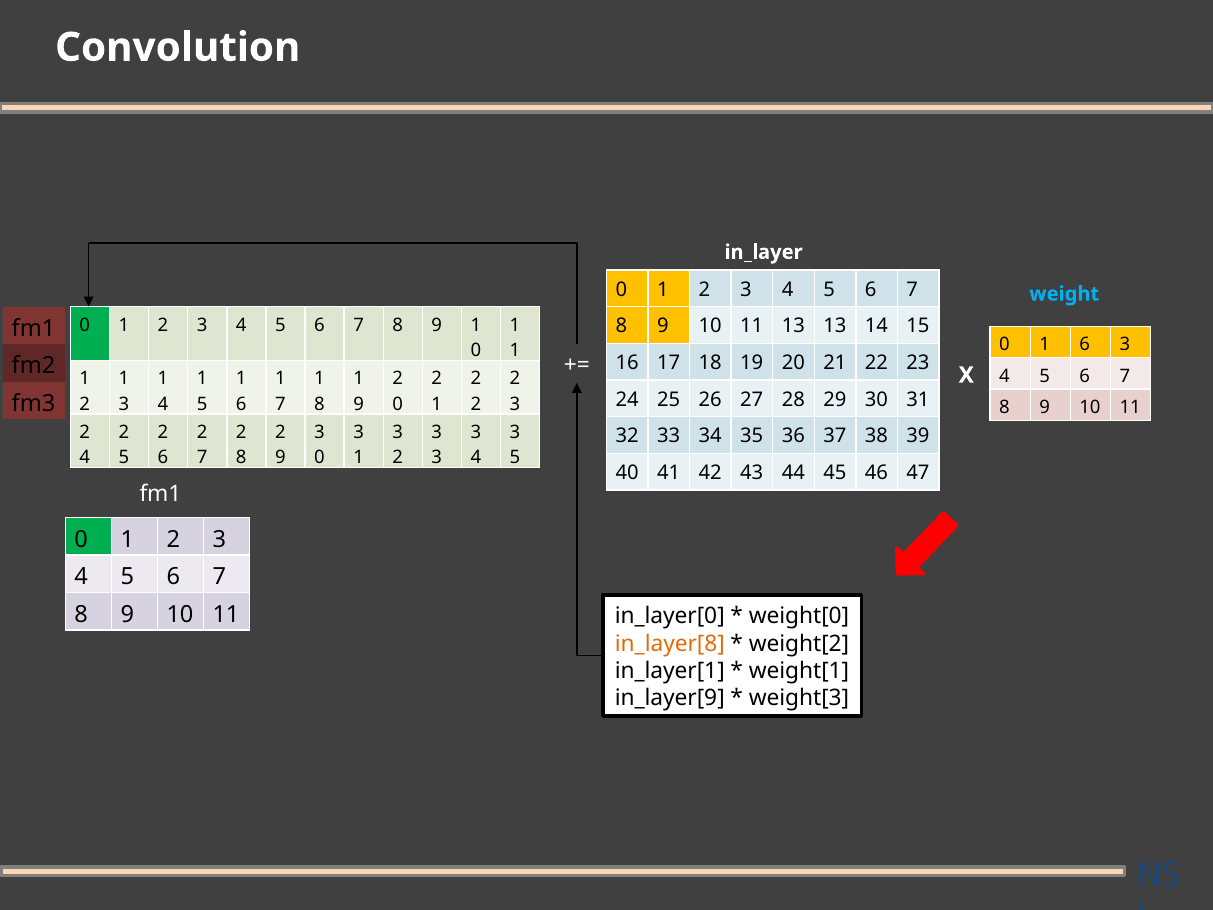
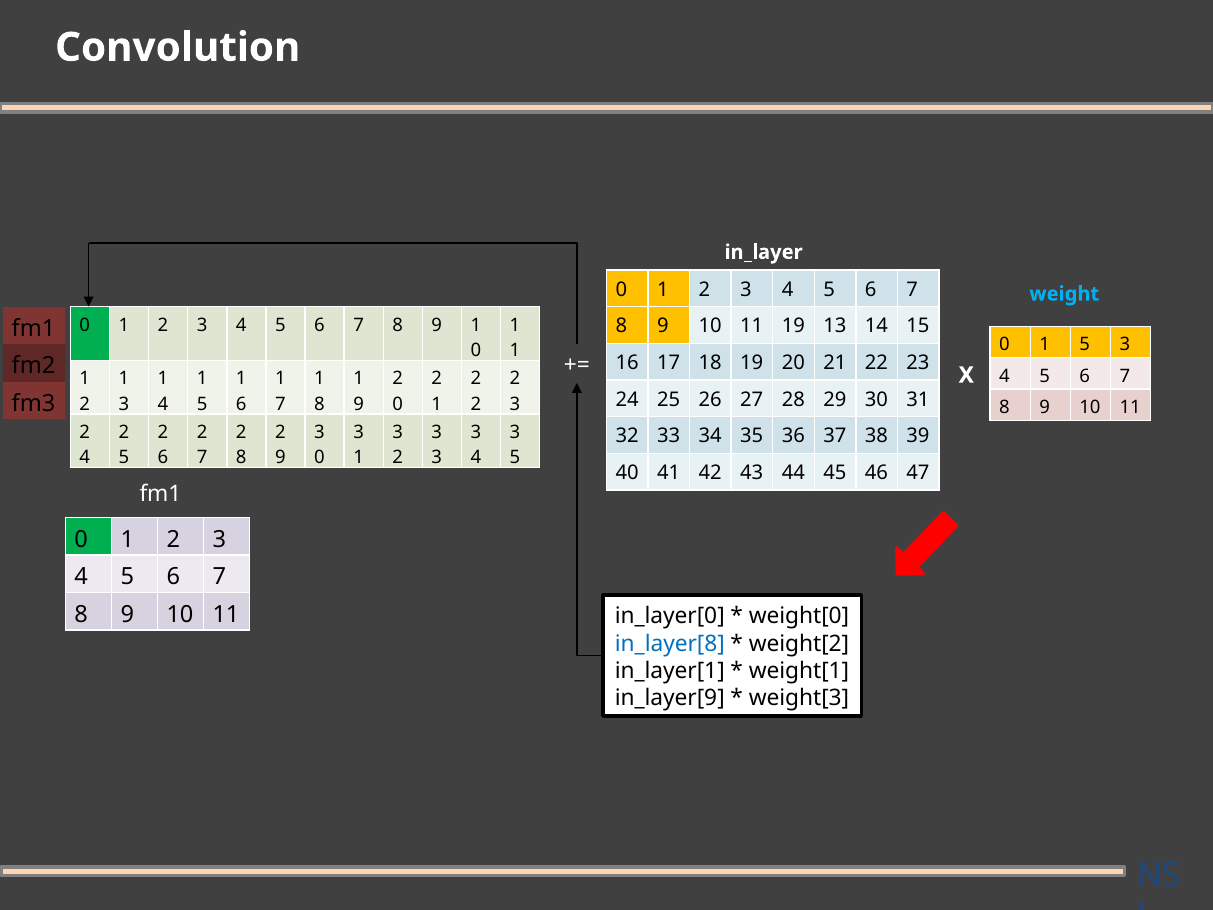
11 13: 13 -> 19 (793, 326)
0 1 6: 6 -> 5 (1085, 344)
in_layer[8 colour: orange -> blue (670, 643)
